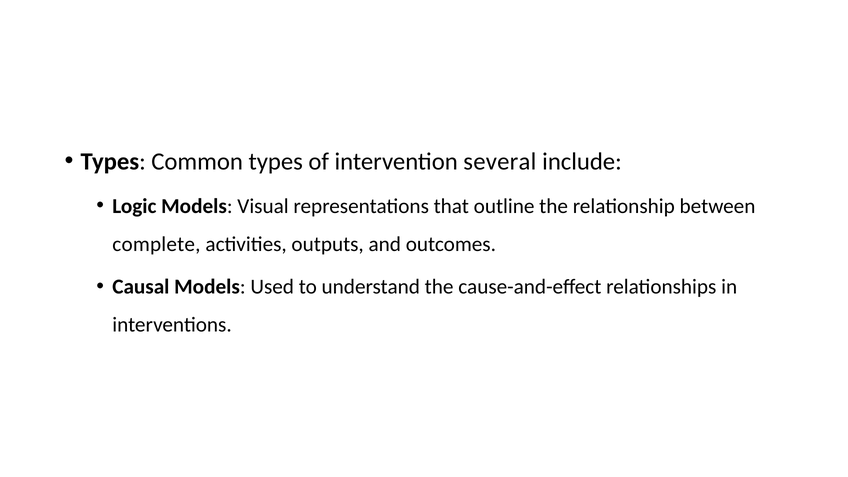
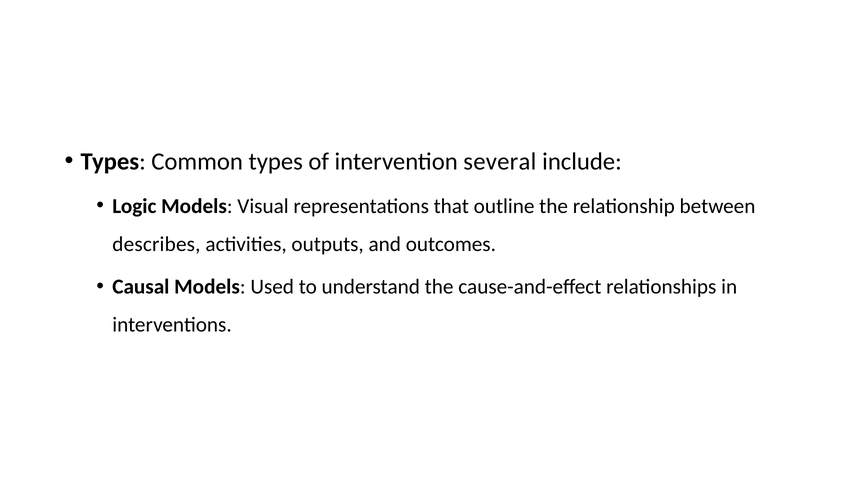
complete: complete -> describes (156, 244)
